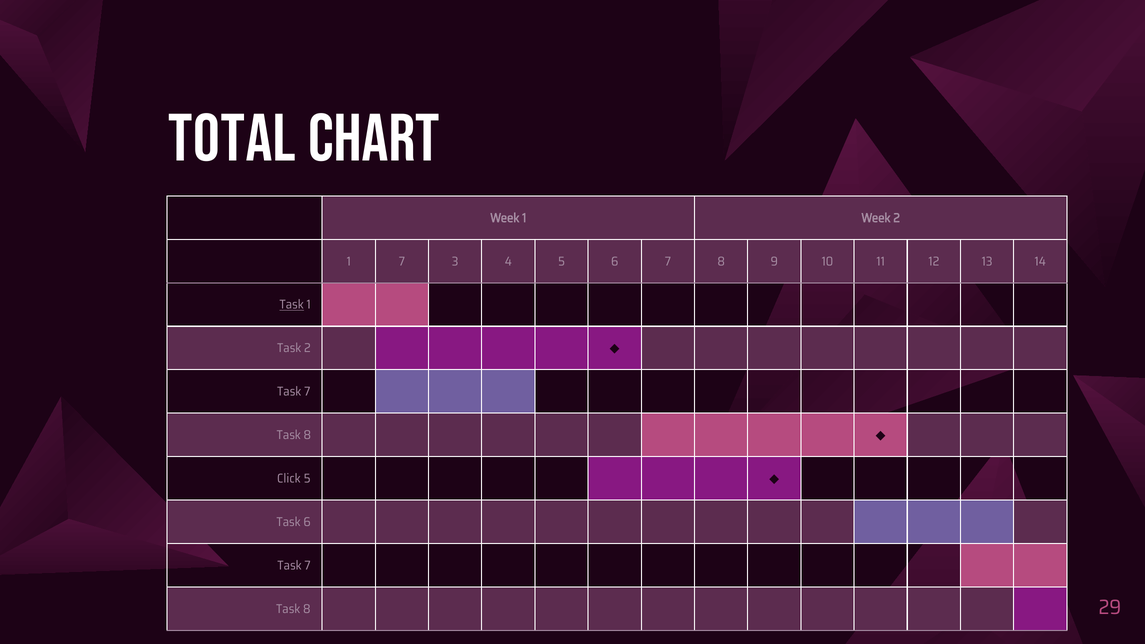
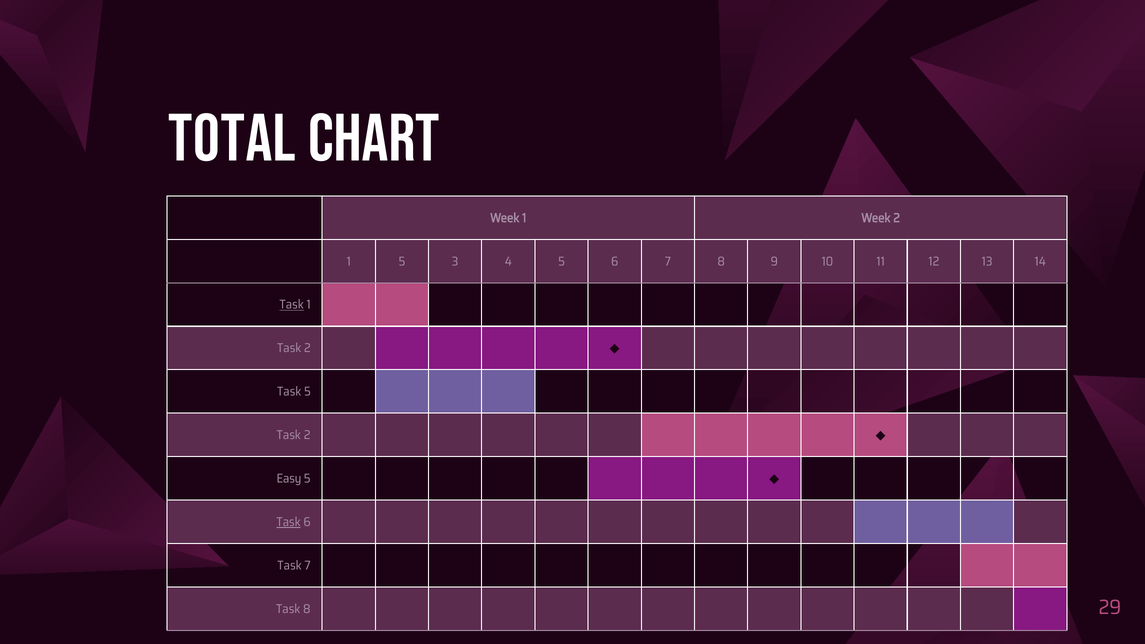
1 7: 7 -> 5 (402, 261)
7: 7 -> 5 (307, 392)
8: 8 -> 2 (307, 435)
Click: Click -> Easy (289, 479)
Task underline: none -> present (289, 522)
